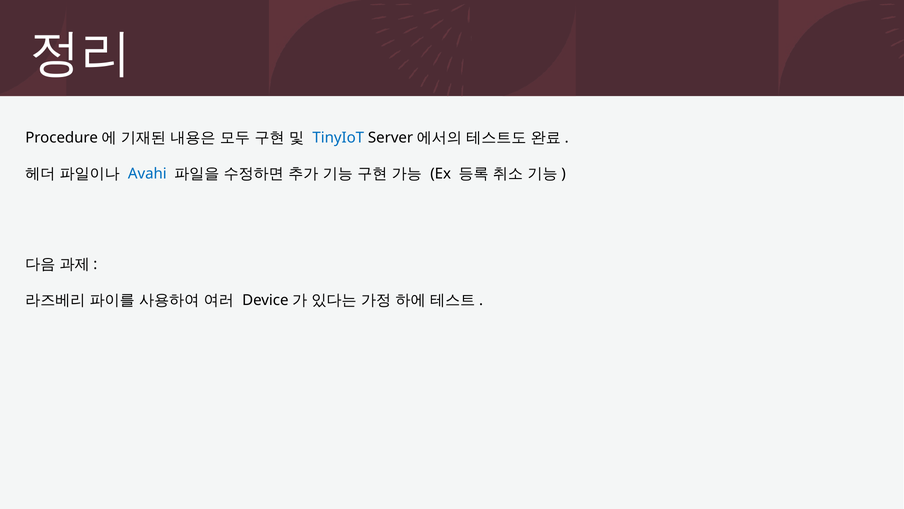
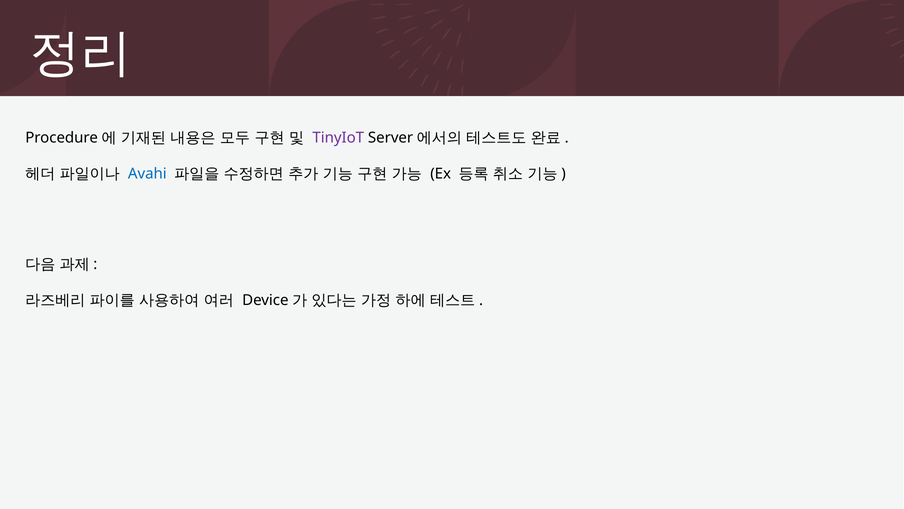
TinyIoT colour: blue -> purple (338, 137)
